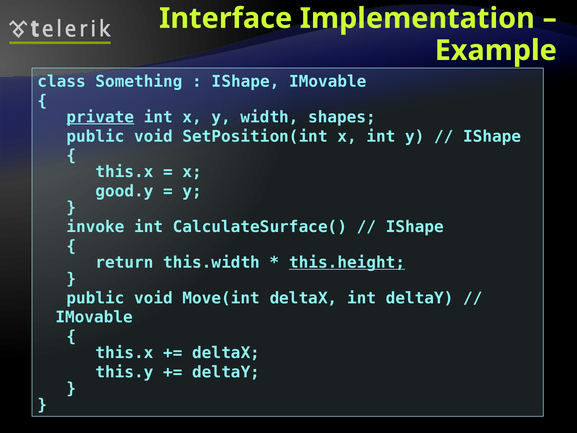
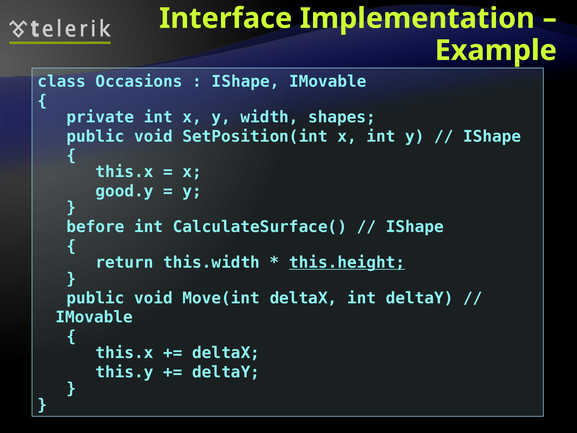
Something: Something -> Occasions (139, 81)
private underline: present -> none (100, 117)
invoke: invoke -> before (96, 227)
